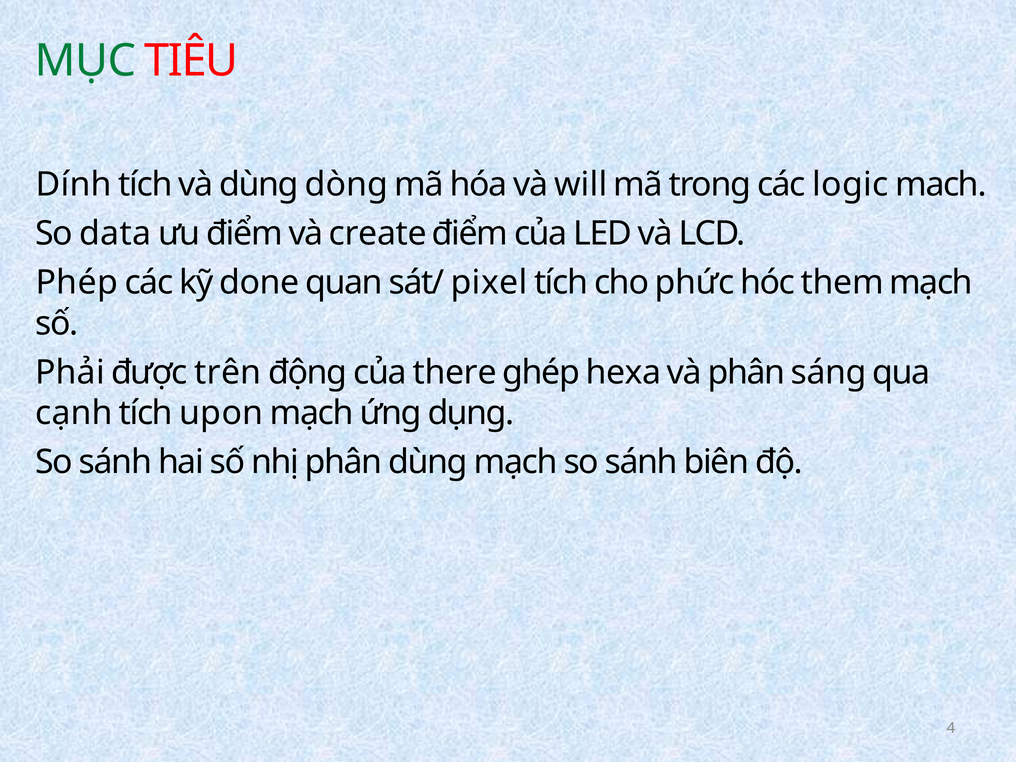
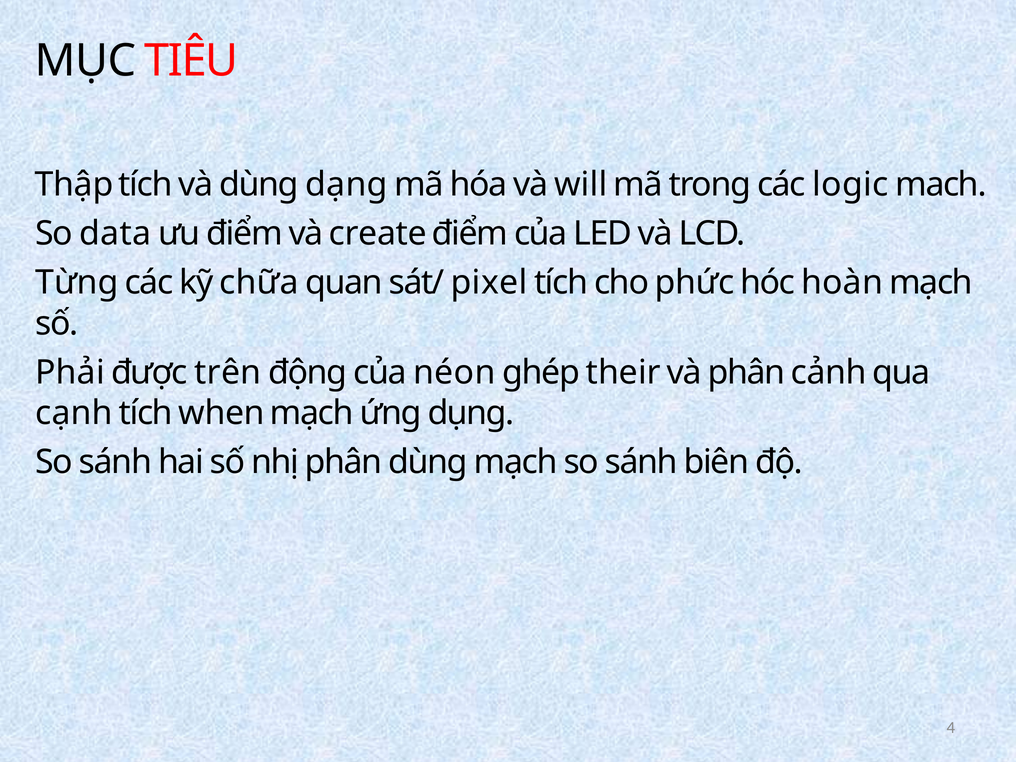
MỤC colour: green -> black (86, 61)
Dính: Dính -> Thập (74, 184)
dòng: dòng -> dạng (346, 184)
Phép: Phép -> Từng (77, 283)
done: done -> chữa (259, 283)
them: them -> hoàn (842, 283)
there: there -> néon (454, 372)
hexa: hexa -> their (623, 372)
sáng: sáng -> cảnh (829, 372)
upon: upon -> when (222, 413)
